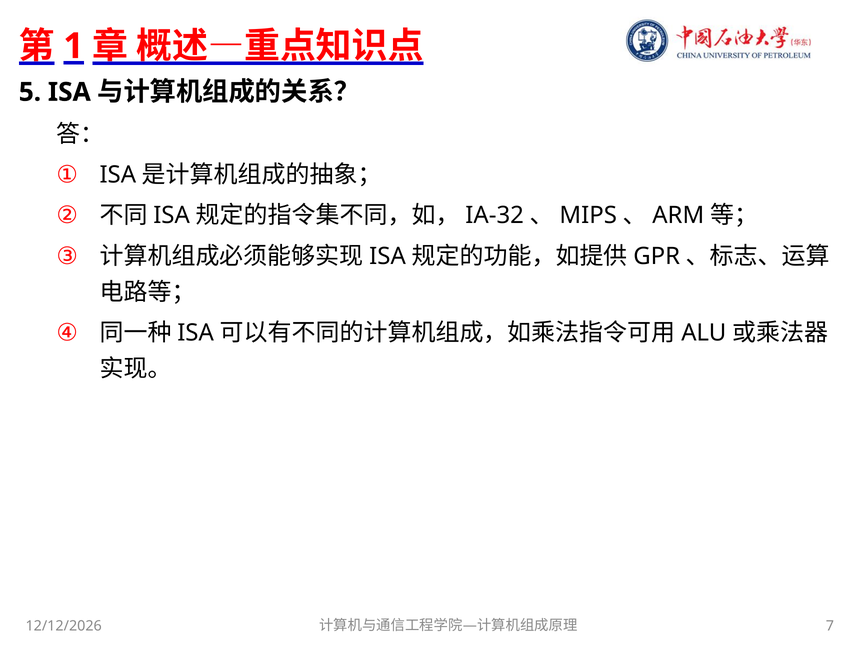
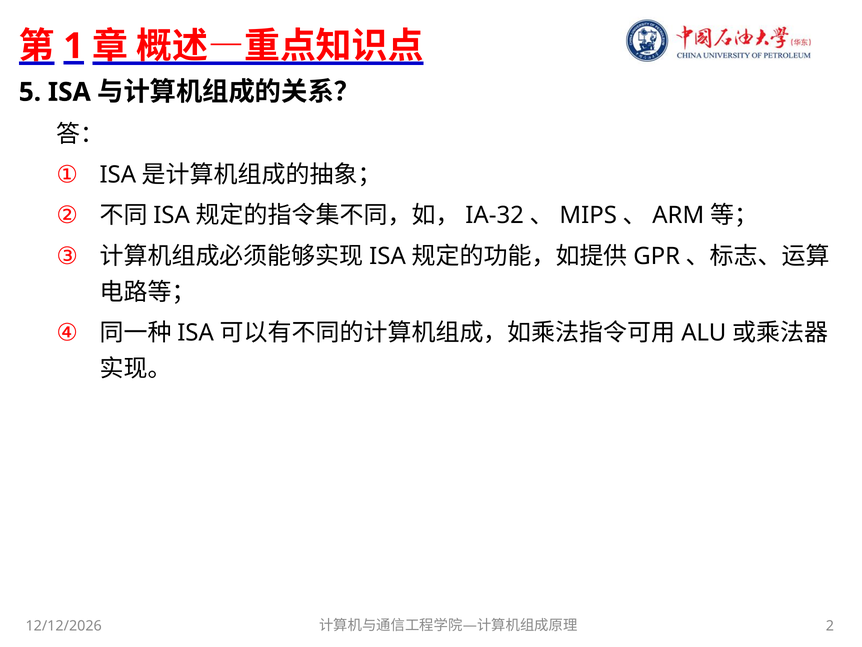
7: 7 -> 2 (830, 626)
